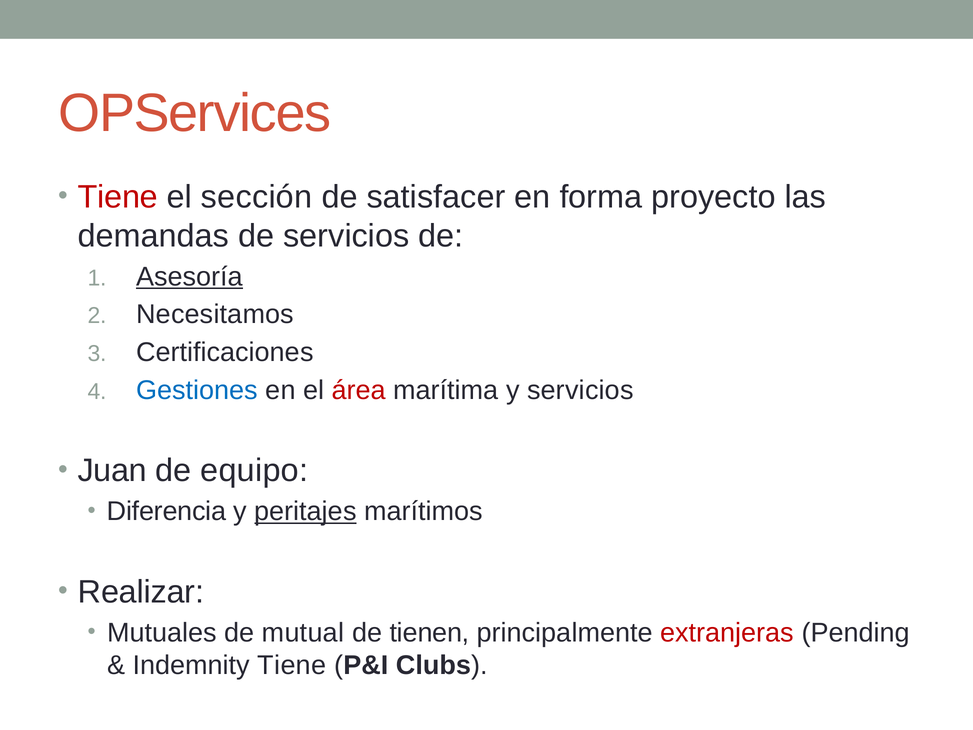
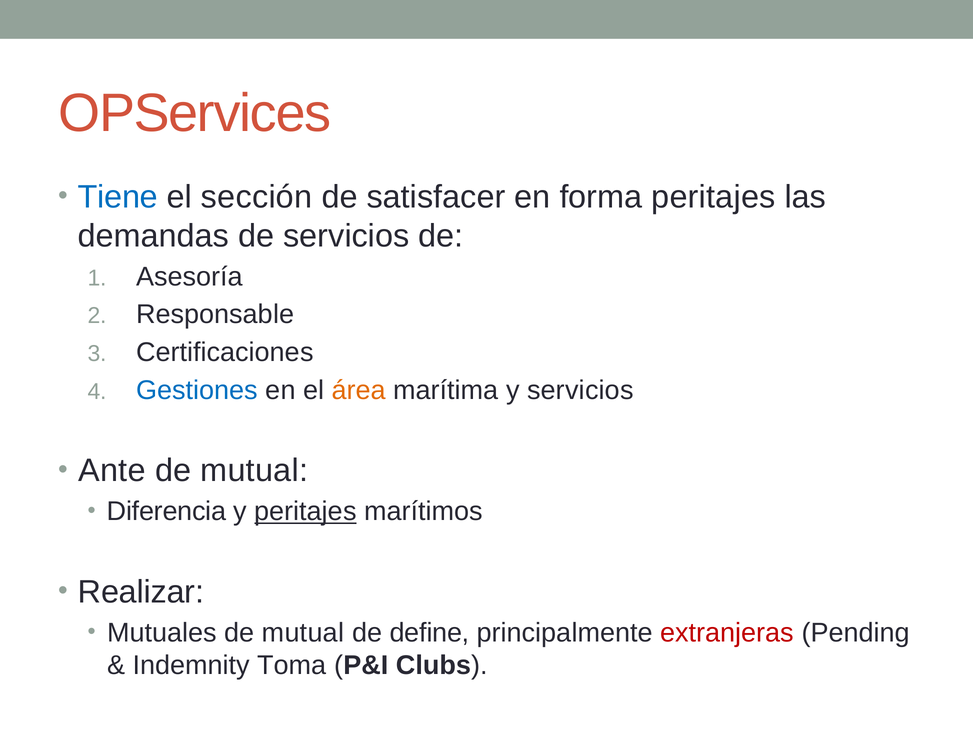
Tiene colour: red -> blue (118, 197)
forma proyecto: proyecto -> peritajes (713, 197)
Asesoría underline: present -> none (190, 277)
Necesitamos: Necesitamos -> Responsable (215, 314)
área colour: red -> orange (359, 390)
Juan: Juan -> Ante (112, 471)
equipo: equipo -> mutual (254, 471)
tienen: tienen -> define (430, 633)
Indemnity Tiene: Tiene -> Toma (292, 665)
